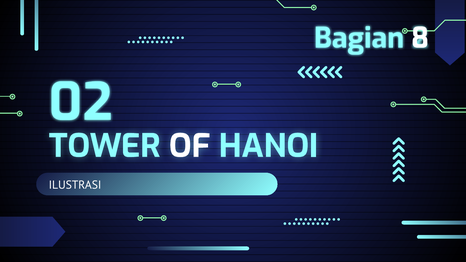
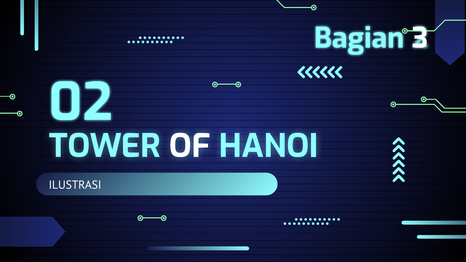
8: 8 -> 3 (420, 38)
